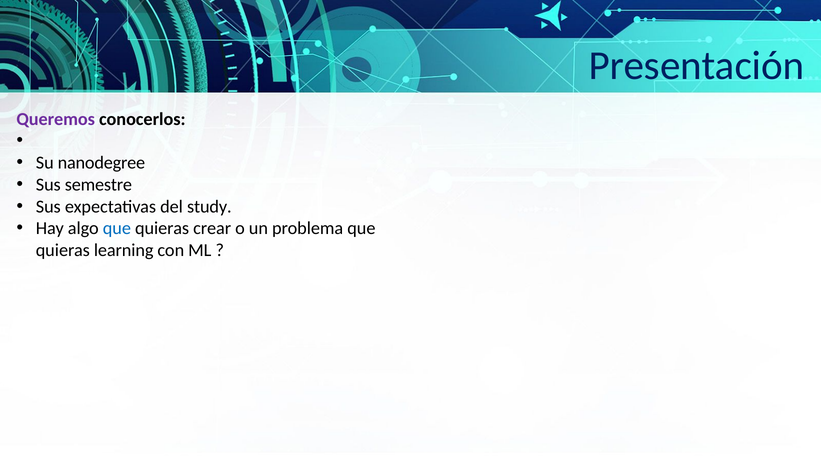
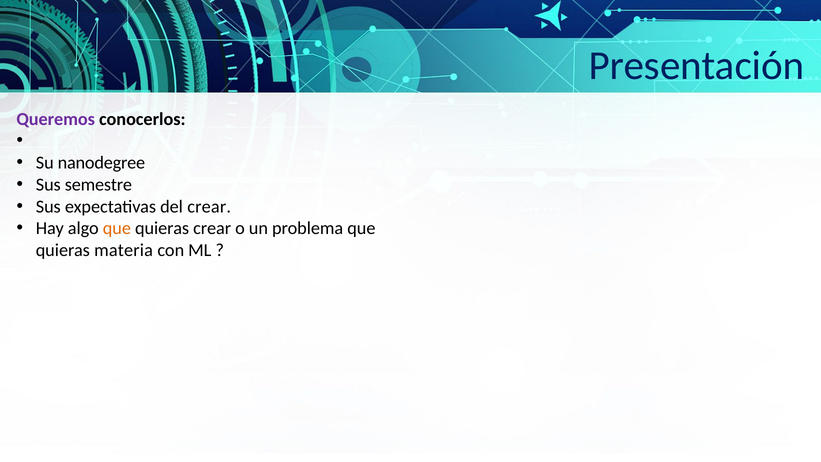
del study: study -> crear (209, 206)
que colour: blue -> orange (117, 228)
learning: learning -> materia (124, 250)
